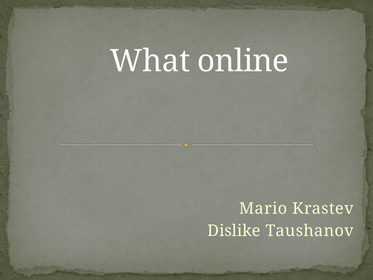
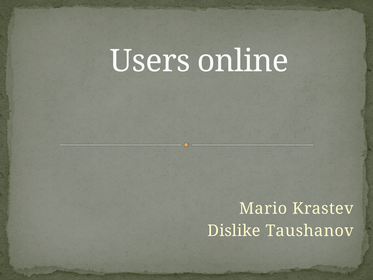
What: What -> Users (150, 61)
